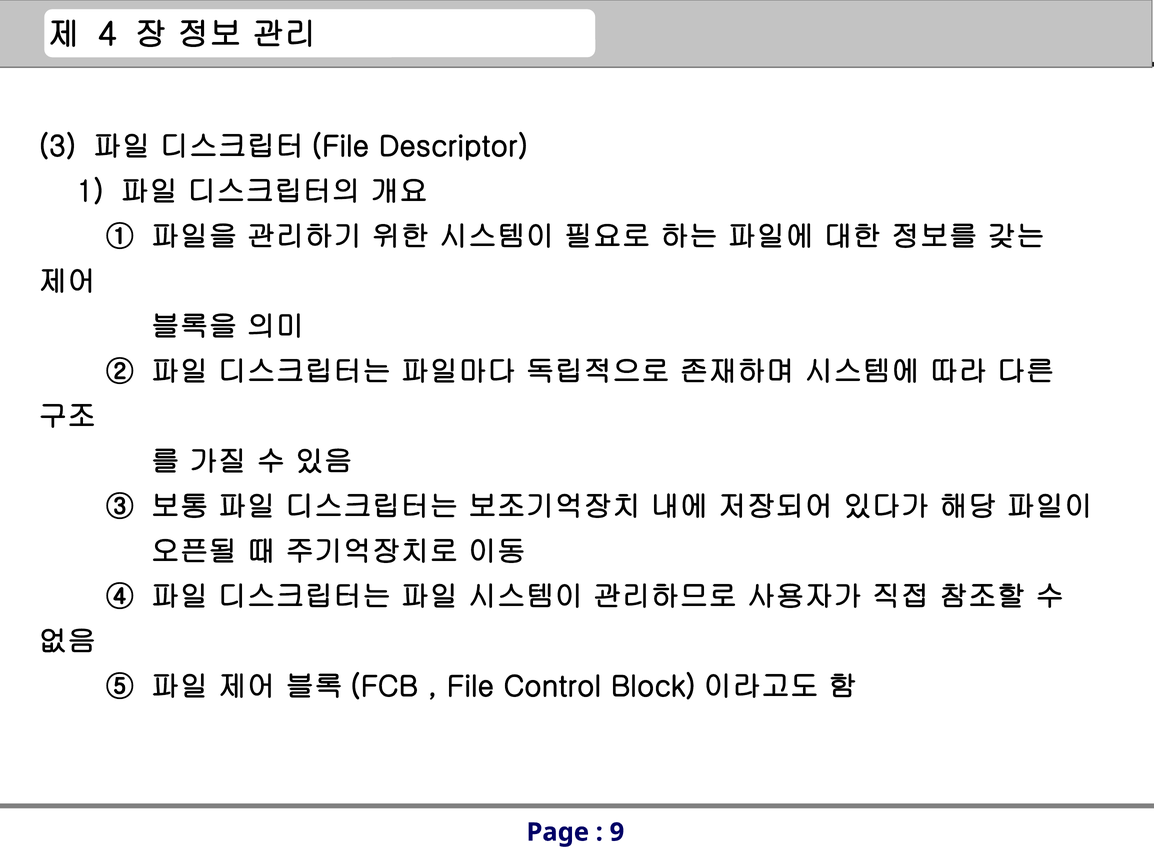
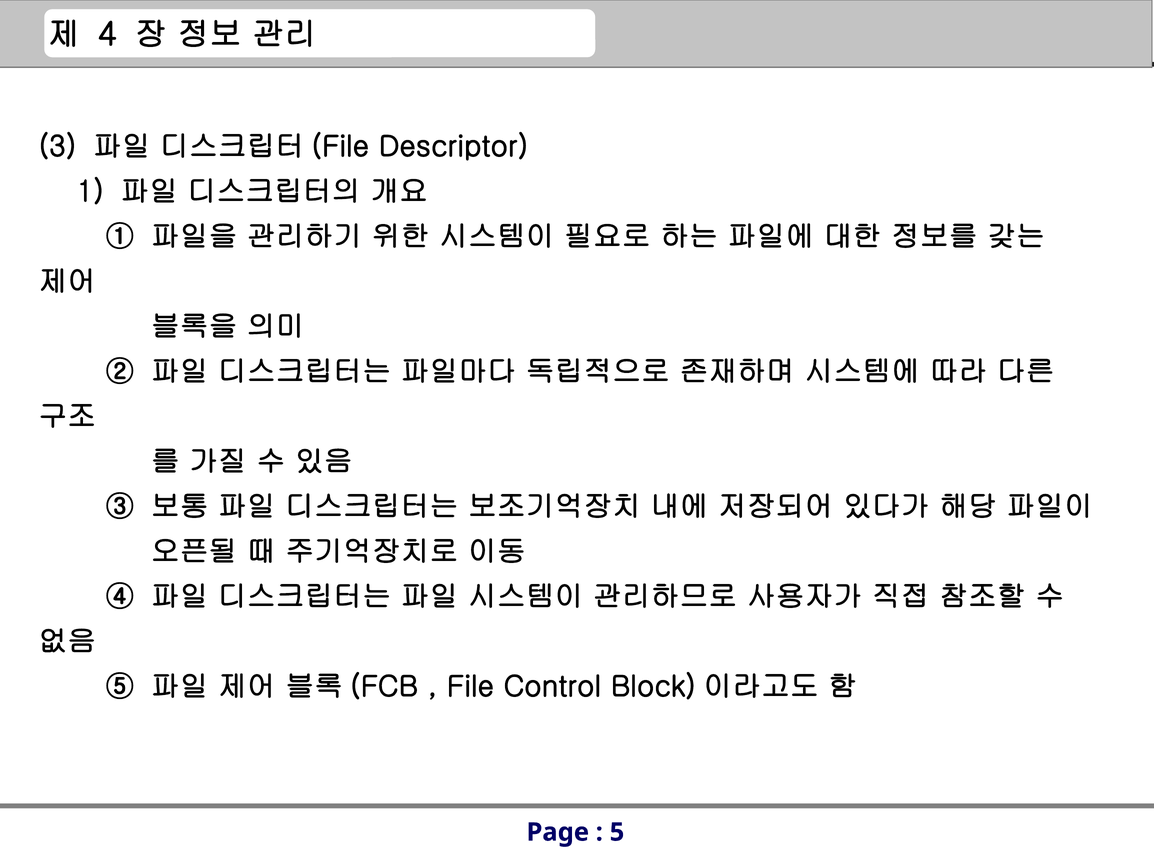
9: 9 -> 5 (617, 832)
